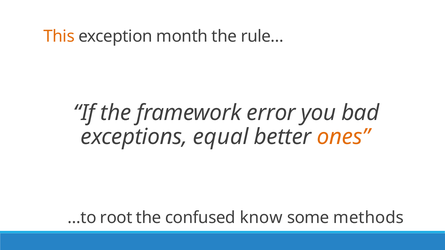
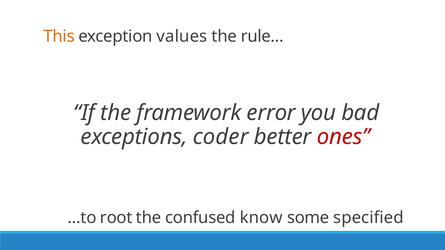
month: month -> values (182, 36)
equal: equal -> coder (221, 137)
ones colour: orange -> red (343, 137)
methods: methods -> specified (369, 218)
